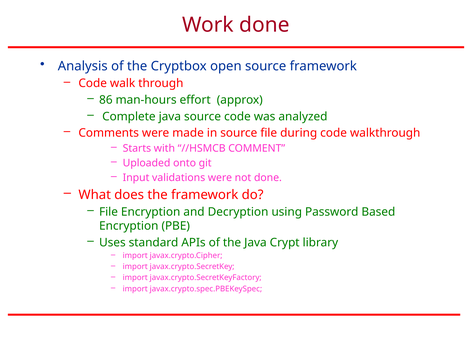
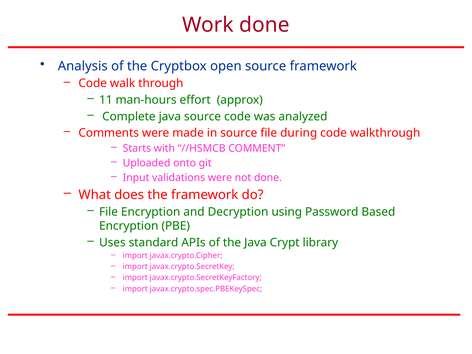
86: 86 -> 11 (106, 100)
